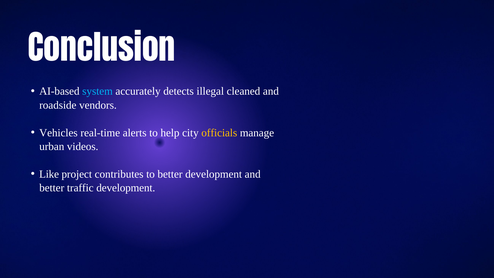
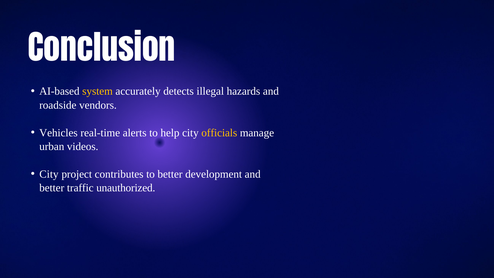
system colour: light blue -> yellow (97, 91)
cleaned: cleaned -> hazards (243, 91)
Like: Like -> City (49, 174)
traffic development: development -> unauthorized (126, 188)
